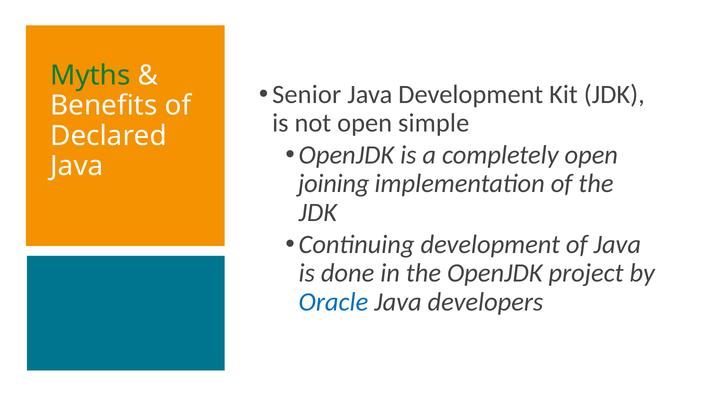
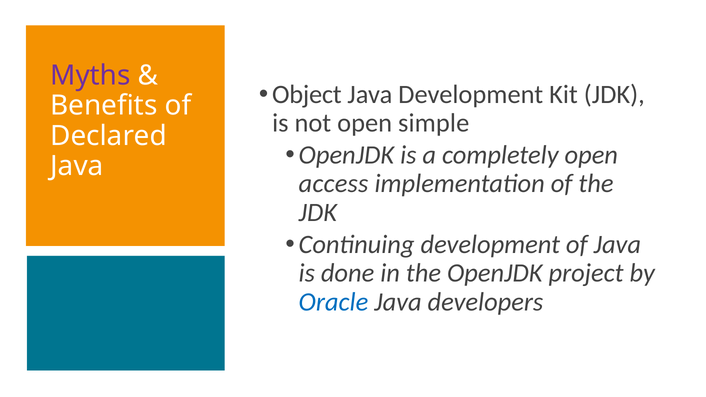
Myths colour: green -> purple (90, 76)
Senior: Senior -> Object (307, 94)
joining: joining -> access (334, 184)
